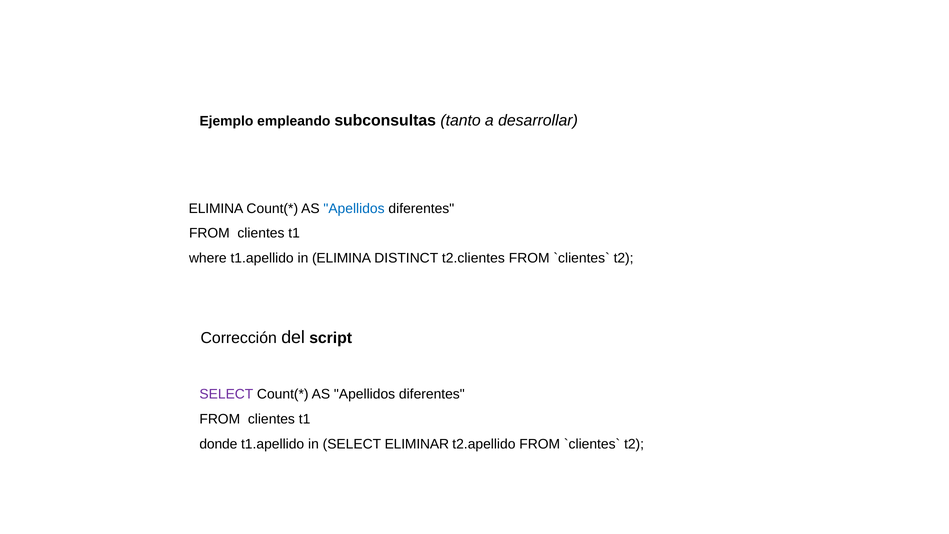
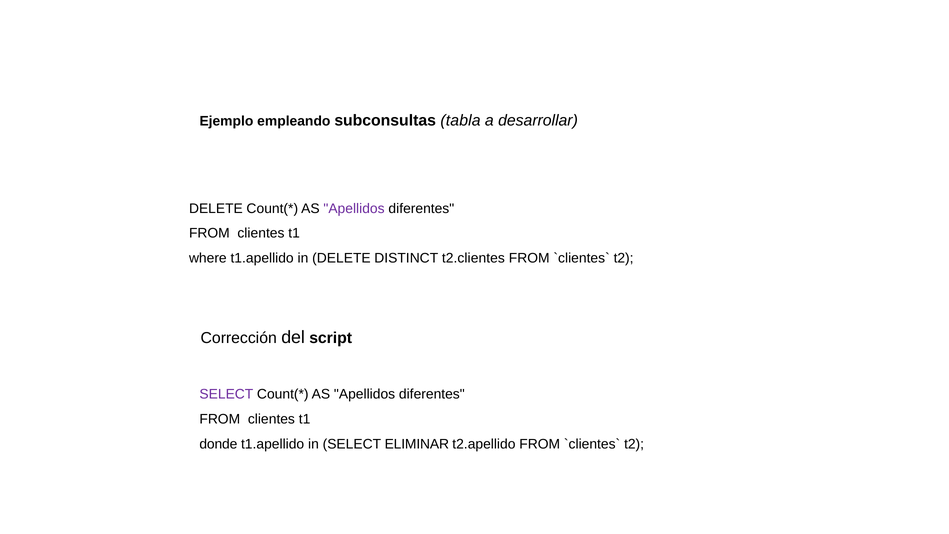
tanto: tanto -> tabla (461, 120)
ELIMINA: ELIMINA -> DELETE (216, 208)
Apellidos colour: blue -> purple (354, 208)
in ELIMINA: ELIMINA -> DELETE (341, 258)
